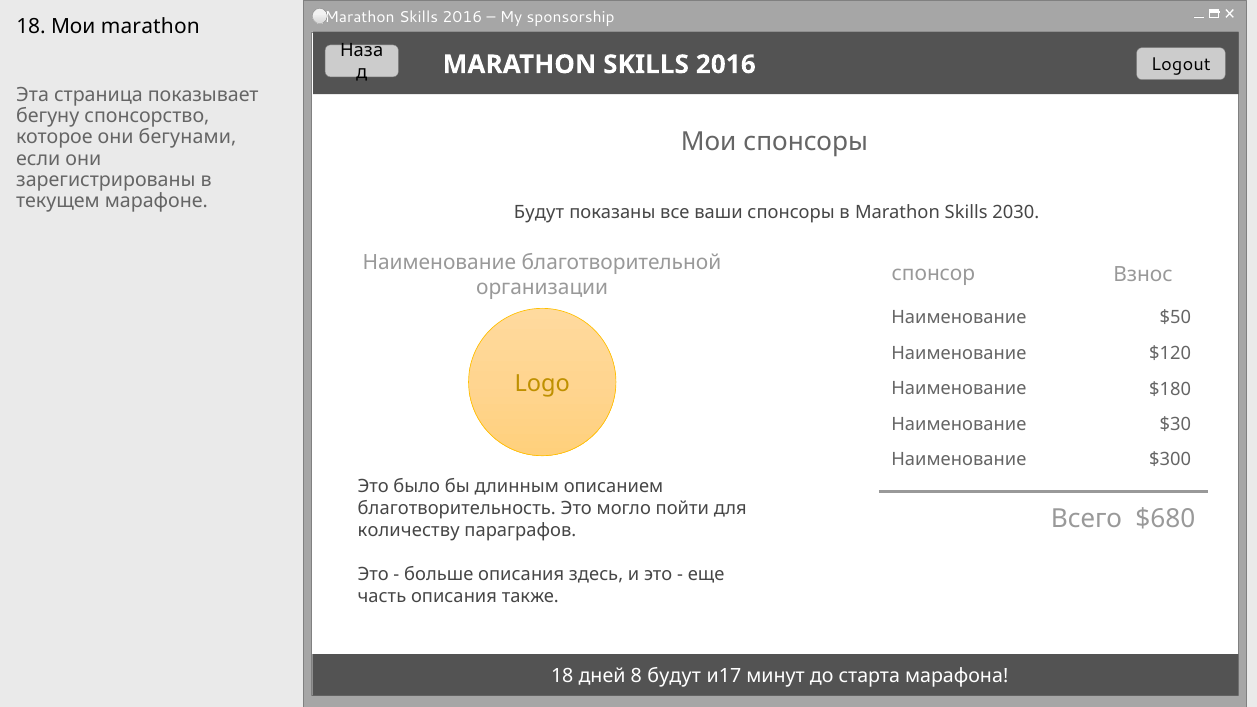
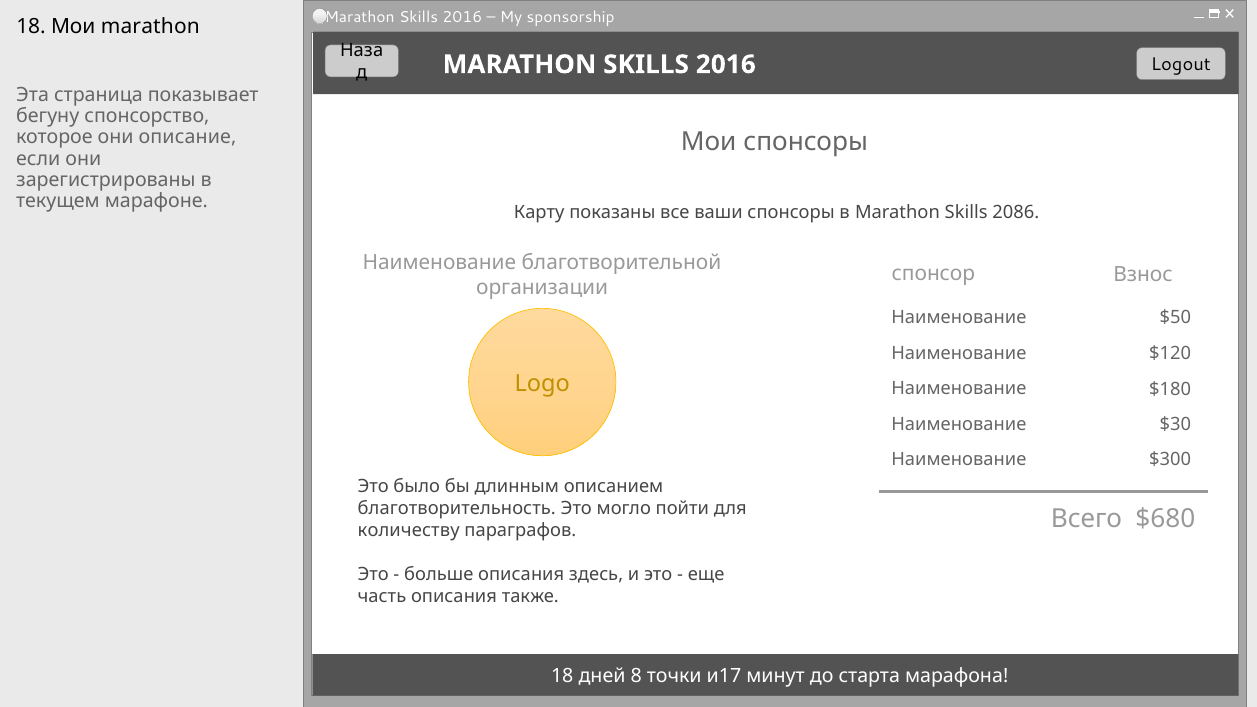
бегунами: бегунами -> описание (188, 137)
Будут: Будут -> Карту (539, 212)
2030: 2030 -> 2086 (1016, 212)
8 будут: будут -> точки (674, 676)
